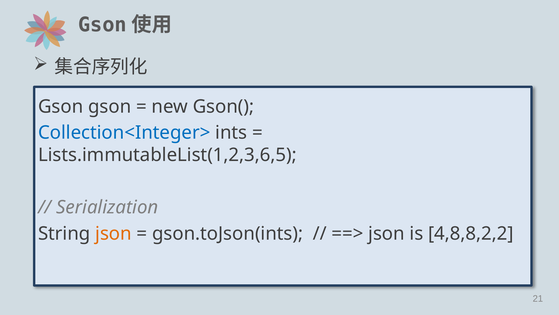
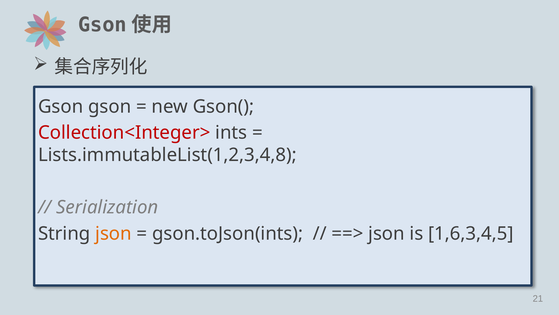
Collection<Integer> colour: blue -> red (124, 133)
Lists.immutableList(1,2,3,6,5: Lists.immutableList(1,2,3,6,5 -> Lists.immutableList(1,2,3,4,8 (167, 155)
4,8,8,2,2: 4,8,8,2,2 -> 1,6,3,4,5 (471, 233)
